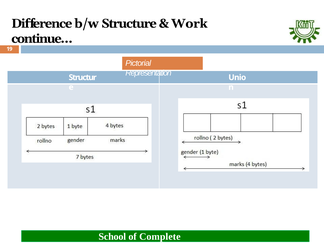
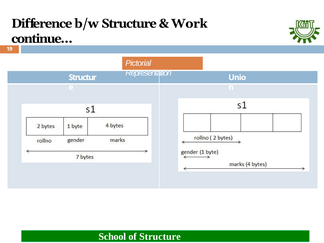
of Complete: Complete -> Structure (160, 237)
